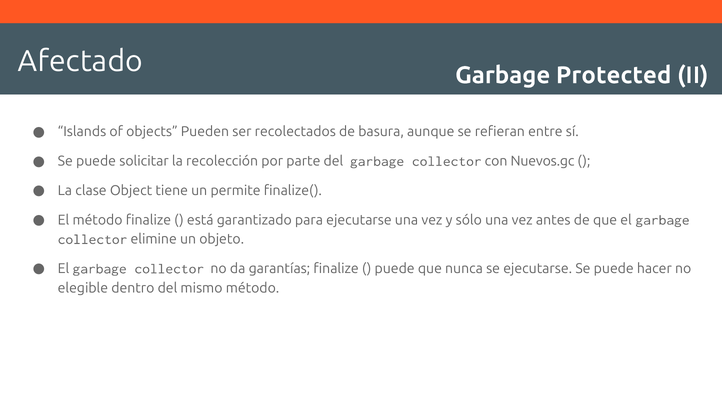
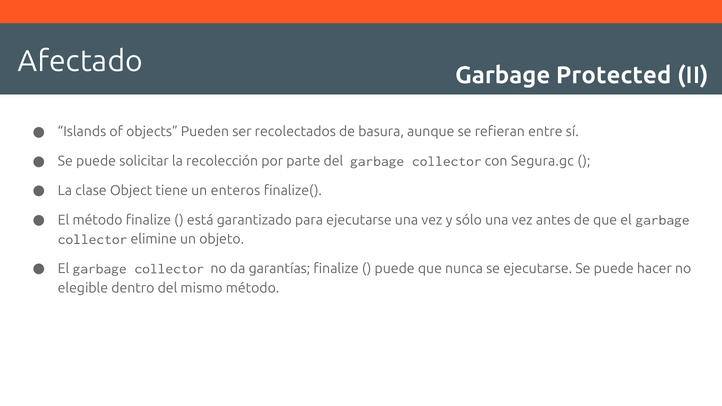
Nuevos.gc: Nuevos.gc -> Segura.gc (542, 161)
permite: permite -> enteros (235, 191)
